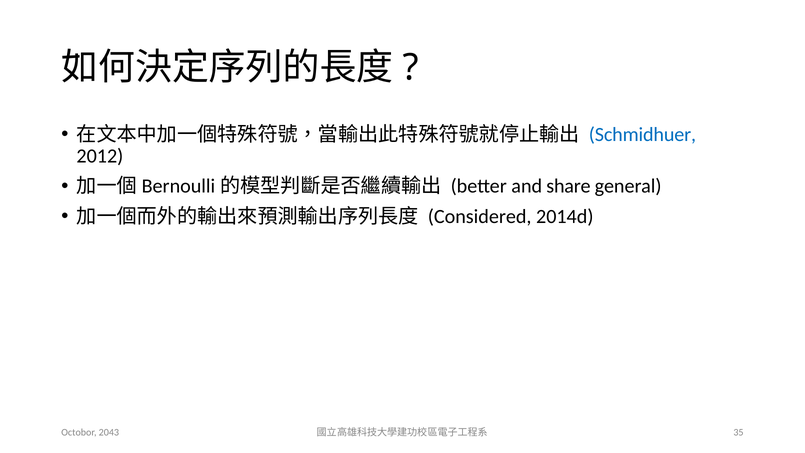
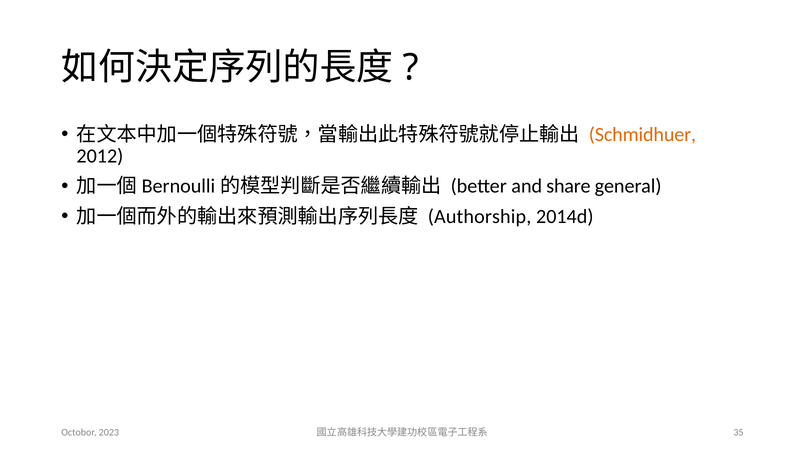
Schmidhuer colour: blue -> orange (642, 134)
Considered: Considered -> Authorship (480, 216)
2043: 2043 -> 2023 (109, 432)
